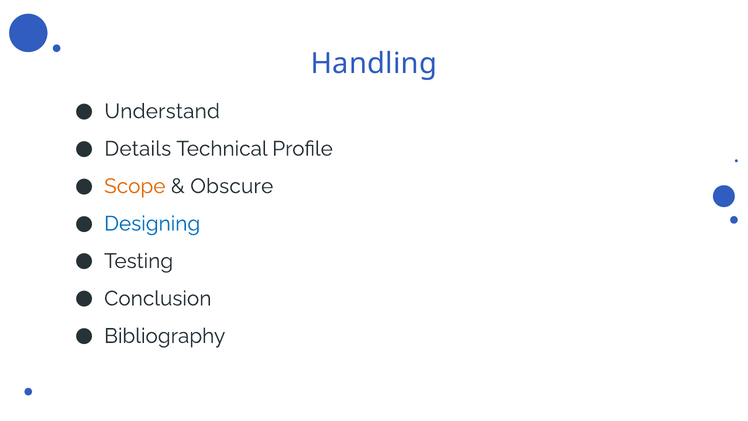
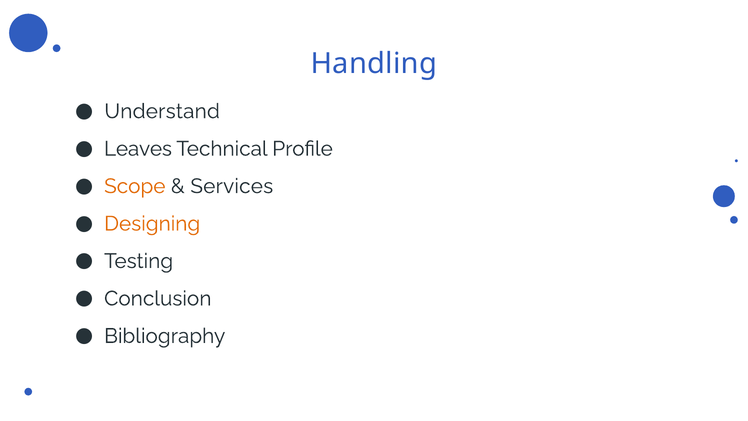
Details: Details -> Leaves (138, 149)
Obscure: Obscure -> Services (232, 186)
Designing colour: blue -> orange (152, 224)
